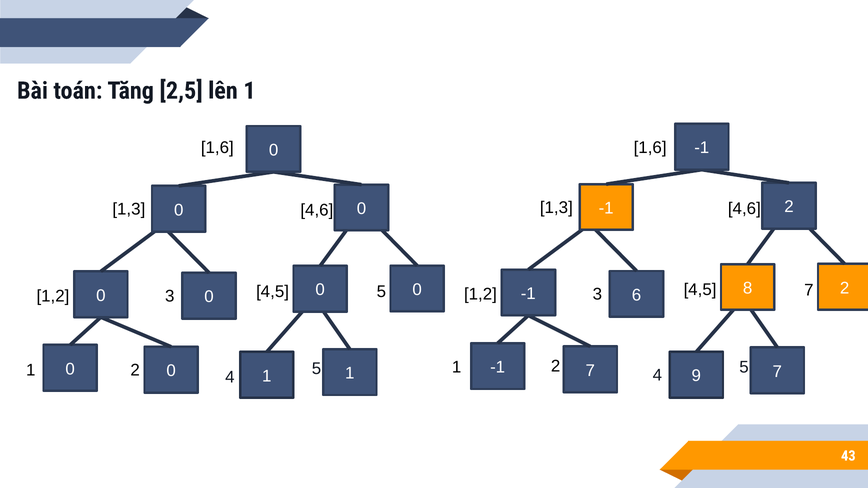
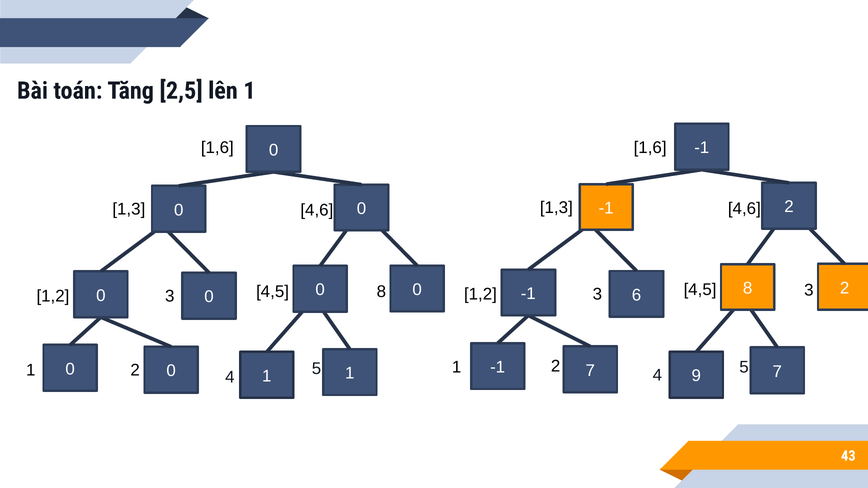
4,5 7: 7 -> 3 (809, 290)
4,5 5: 5 -> 8 (381, 292)
